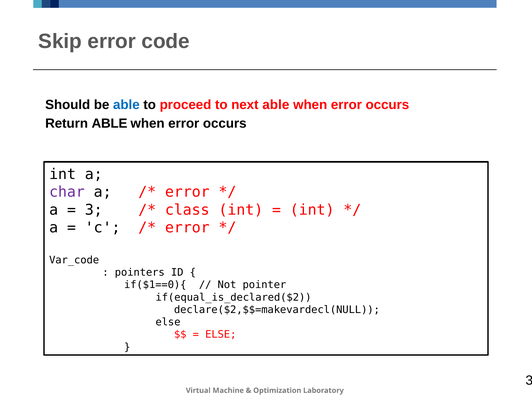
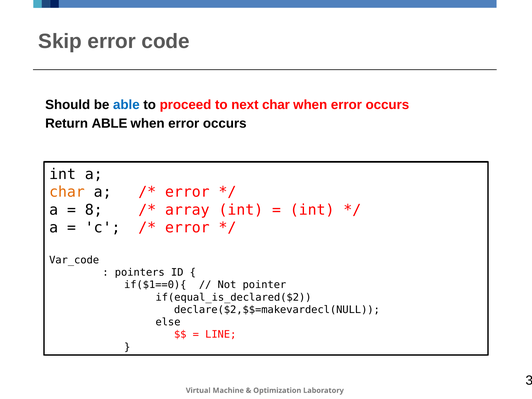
next able: able -> char (276, 105)
char colour: purple -> orange (67, 192)
3: 3 -> 8 (94, 210)
class: class -> array (187, 210)
ELSE: ELSE -> LINE (221, 335)
